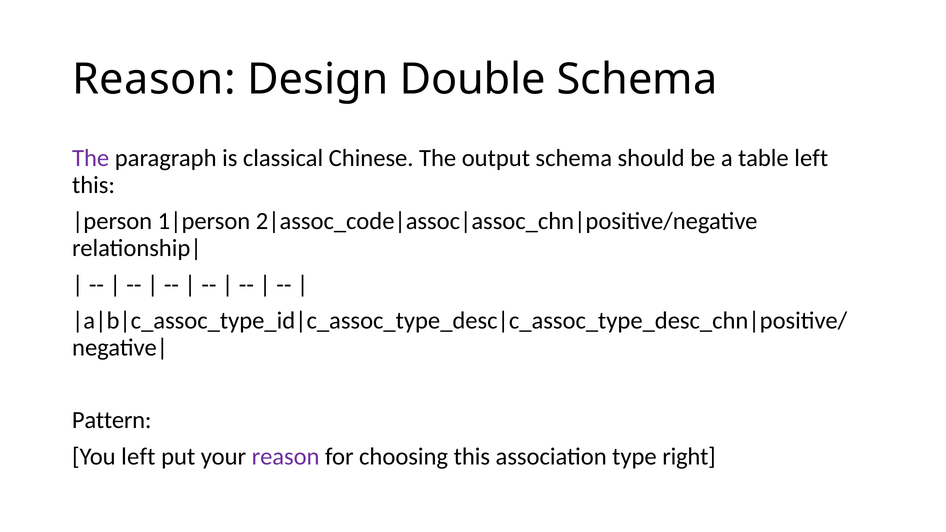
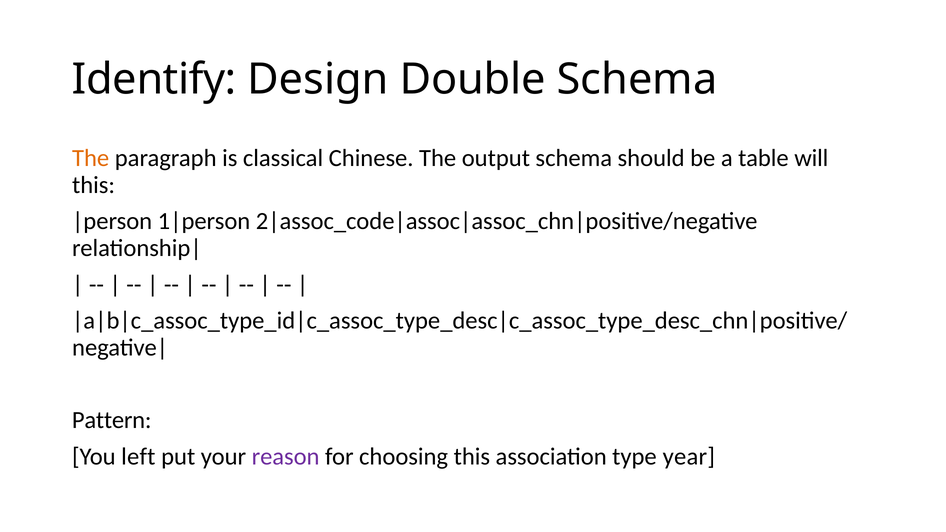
Reason: Reason -> Identify (154, 79)
The colour: purple -> orange (91, 158)
table left: left -> will (811, 158)
right: right -> year (689, 457)
